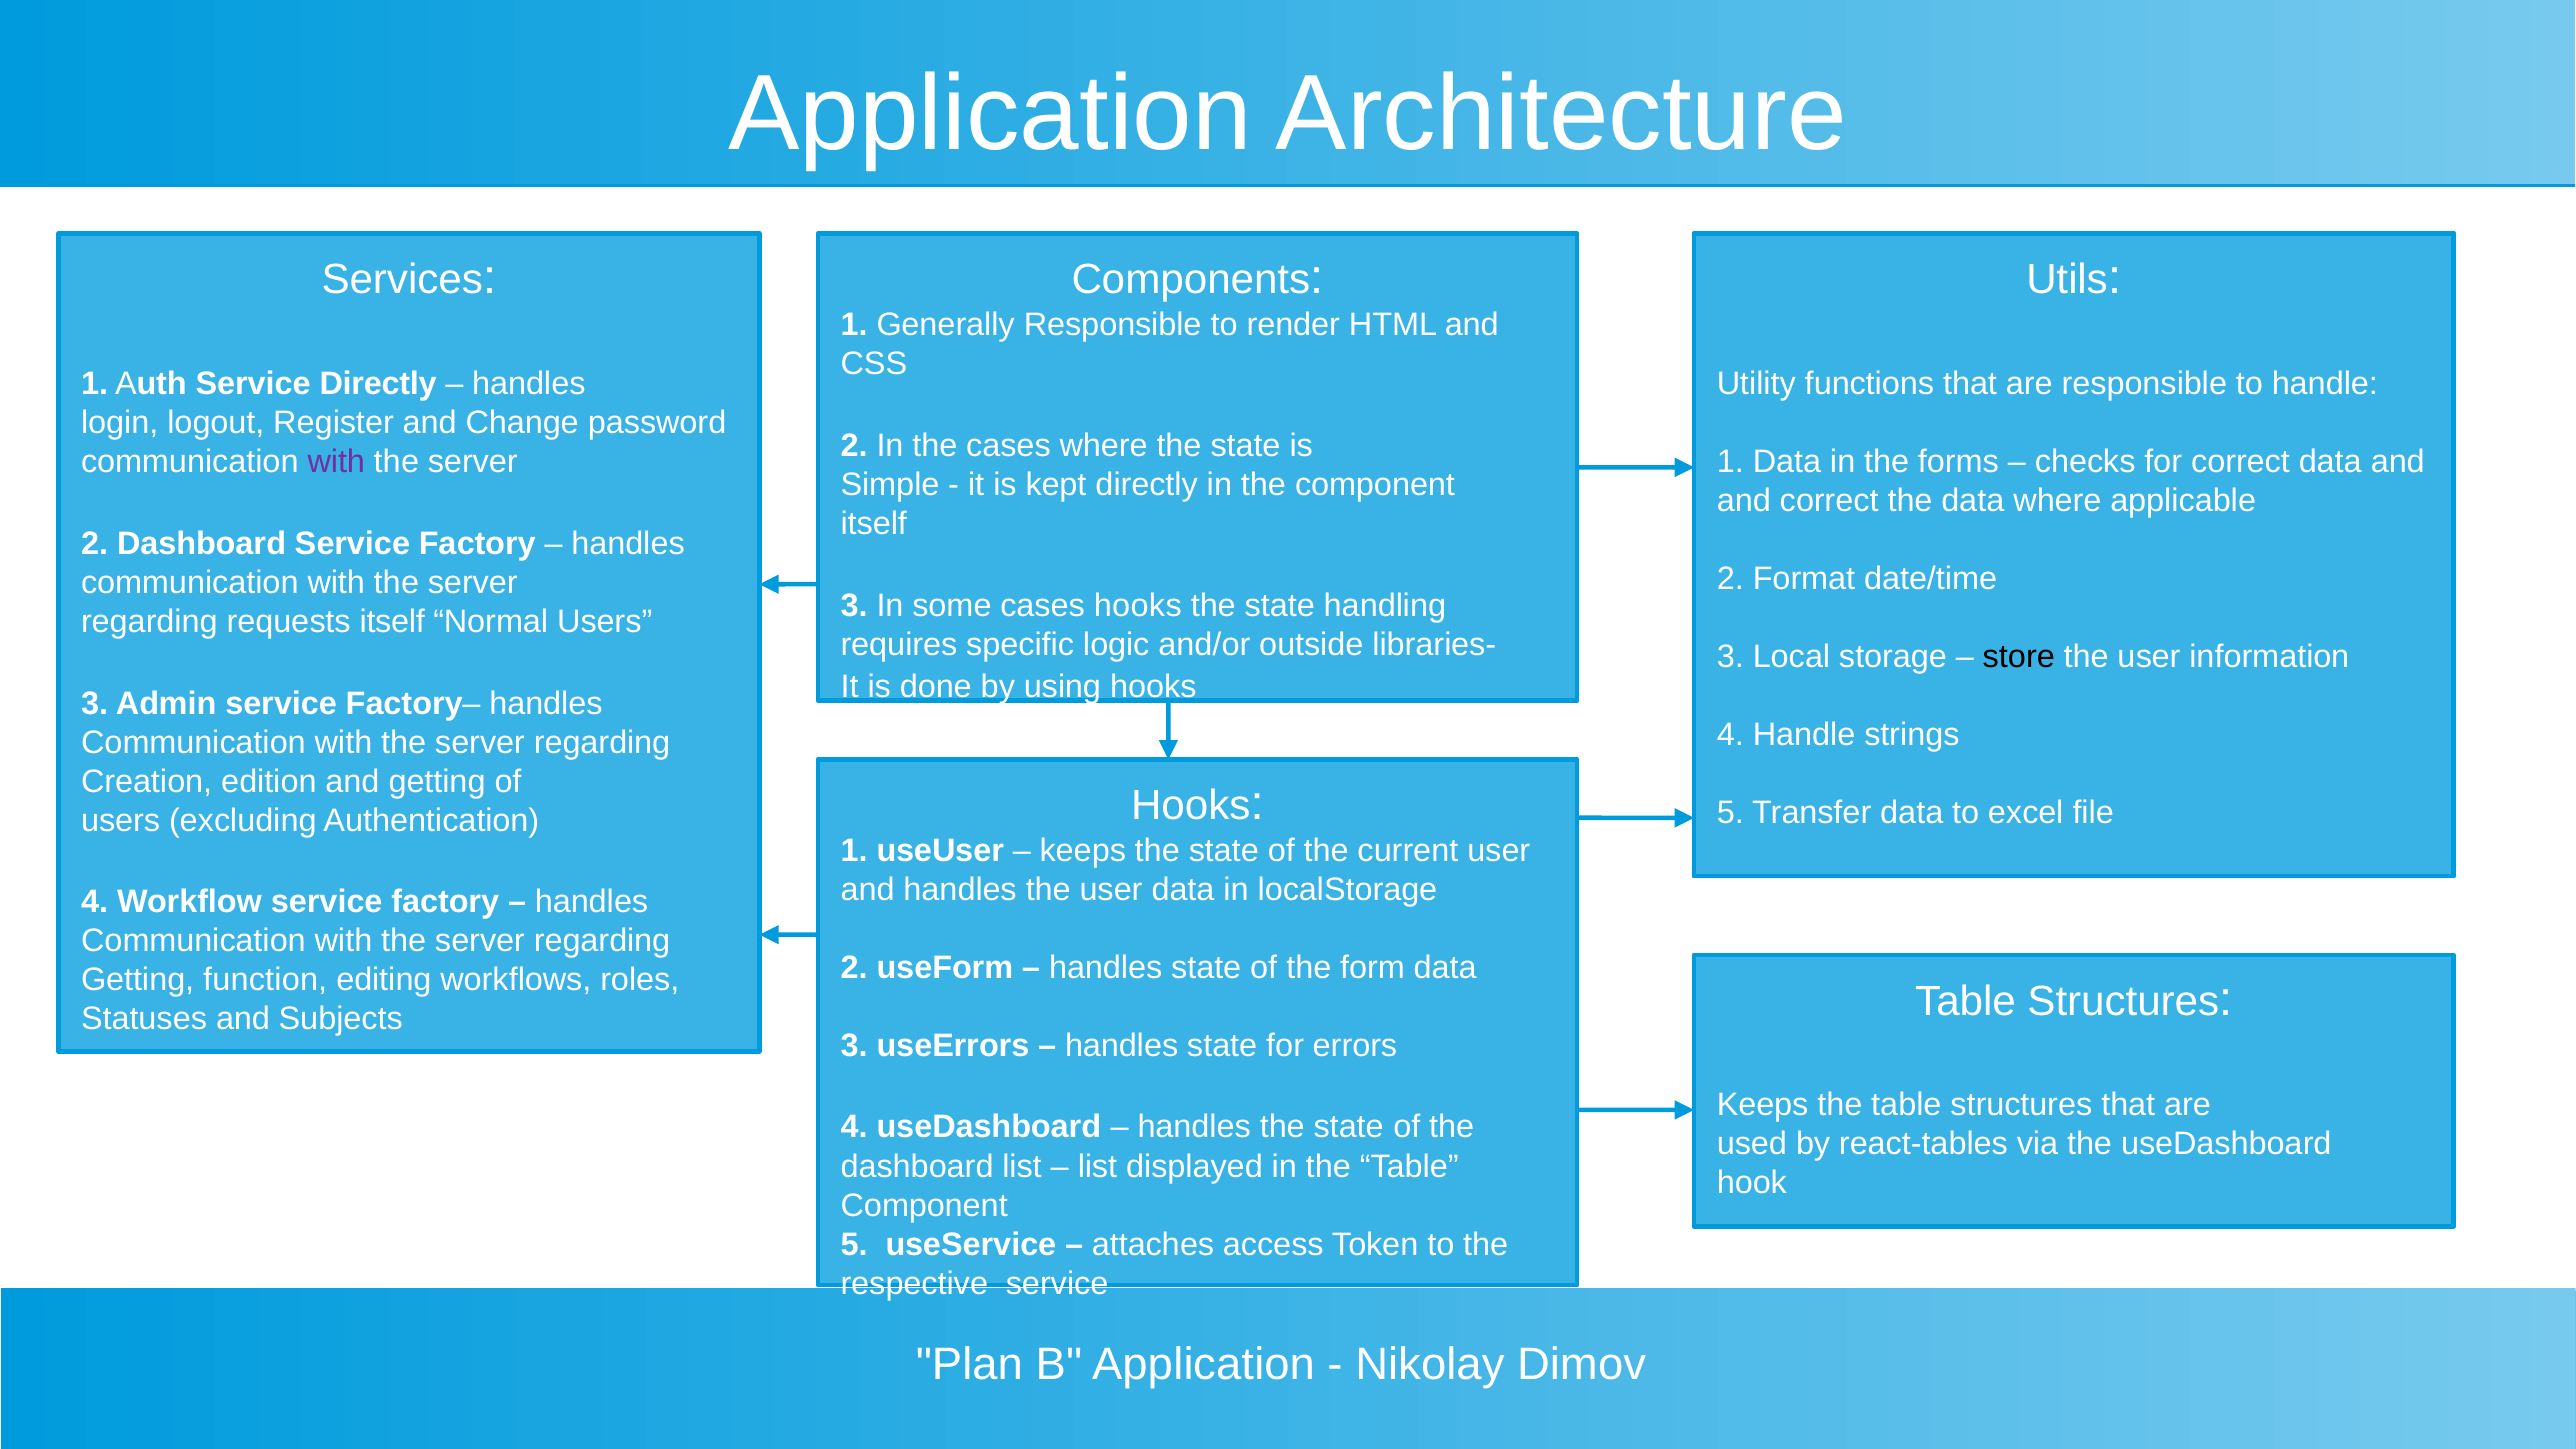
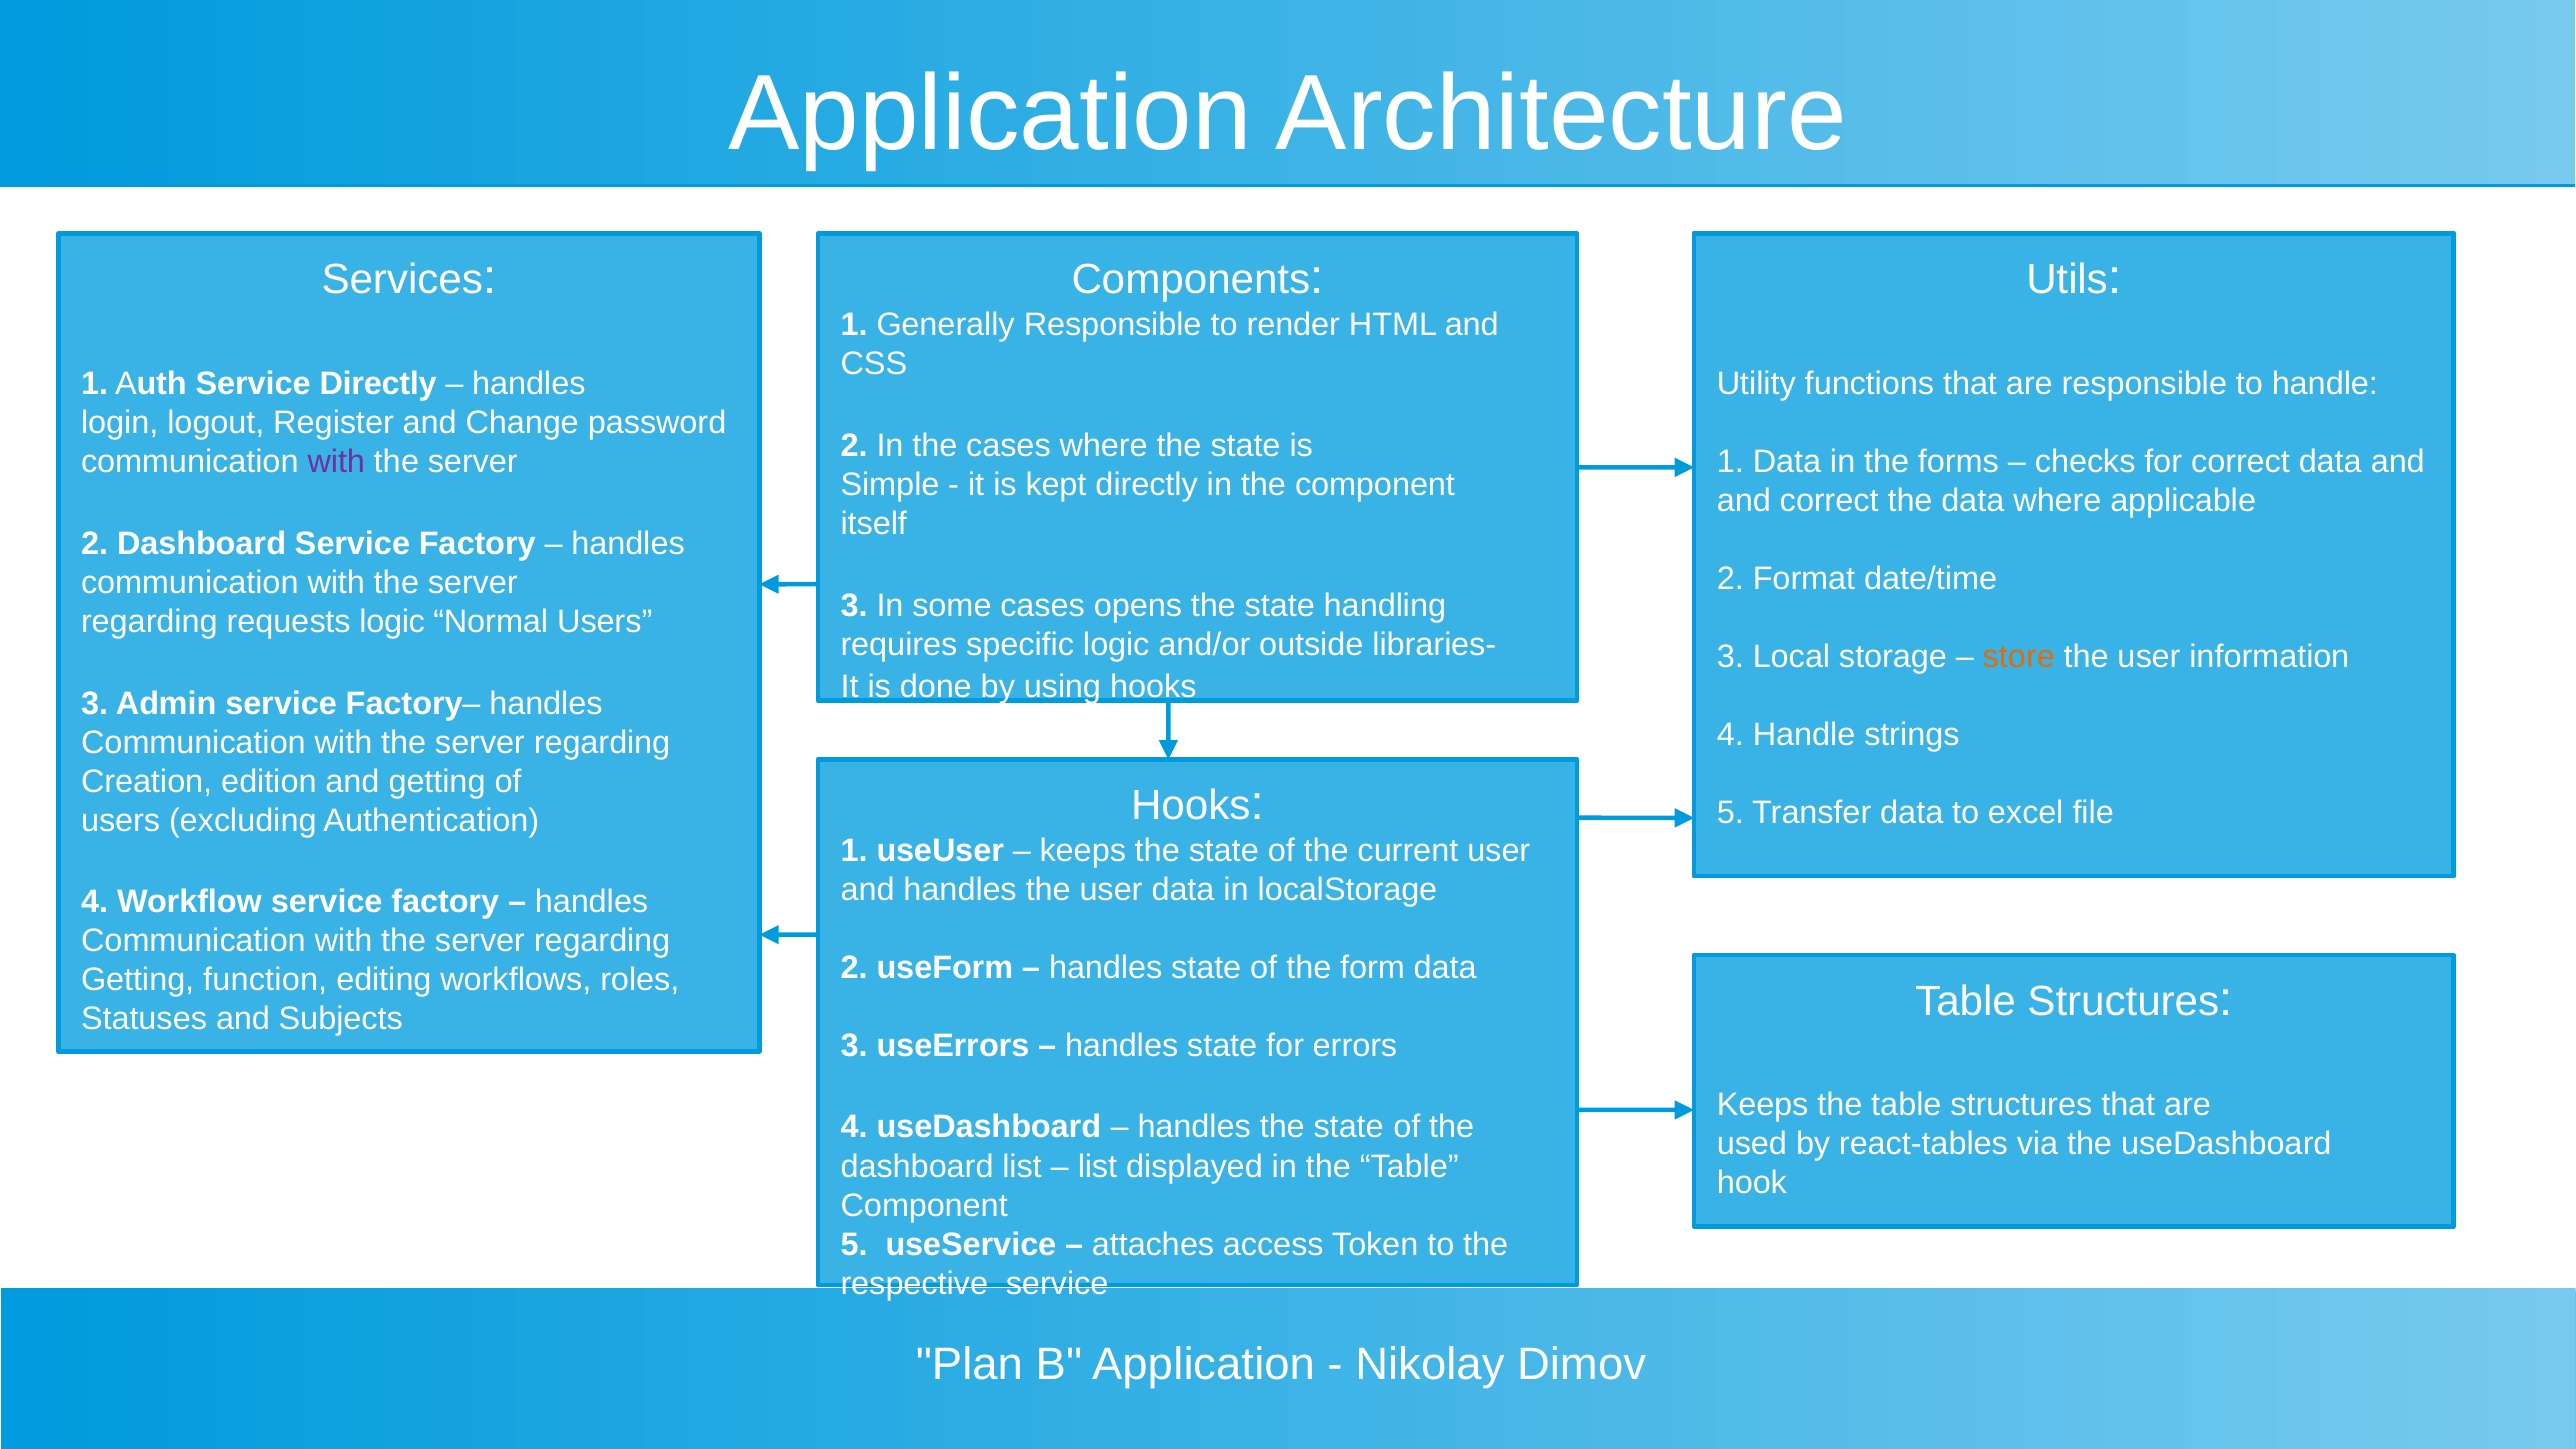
cases hooks: hooks -> opens (1138, 606)
requests itself: itself -> logic (392, 622)
store colour: black -> orange (2019, 657)
